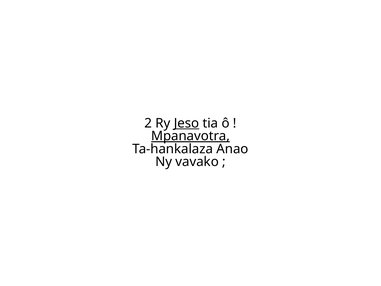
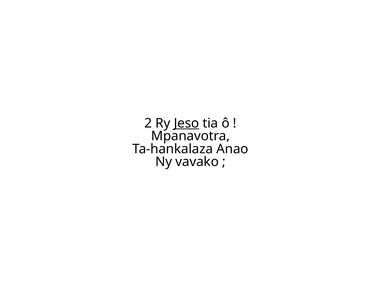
Mpanavotra underline: present -> none (191, 136)
